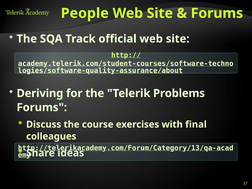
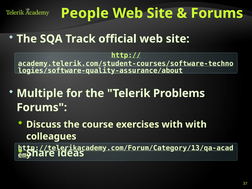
Deriving: Deriving -> Multiple (40, 93)
with final: final -> with (196, 124)
